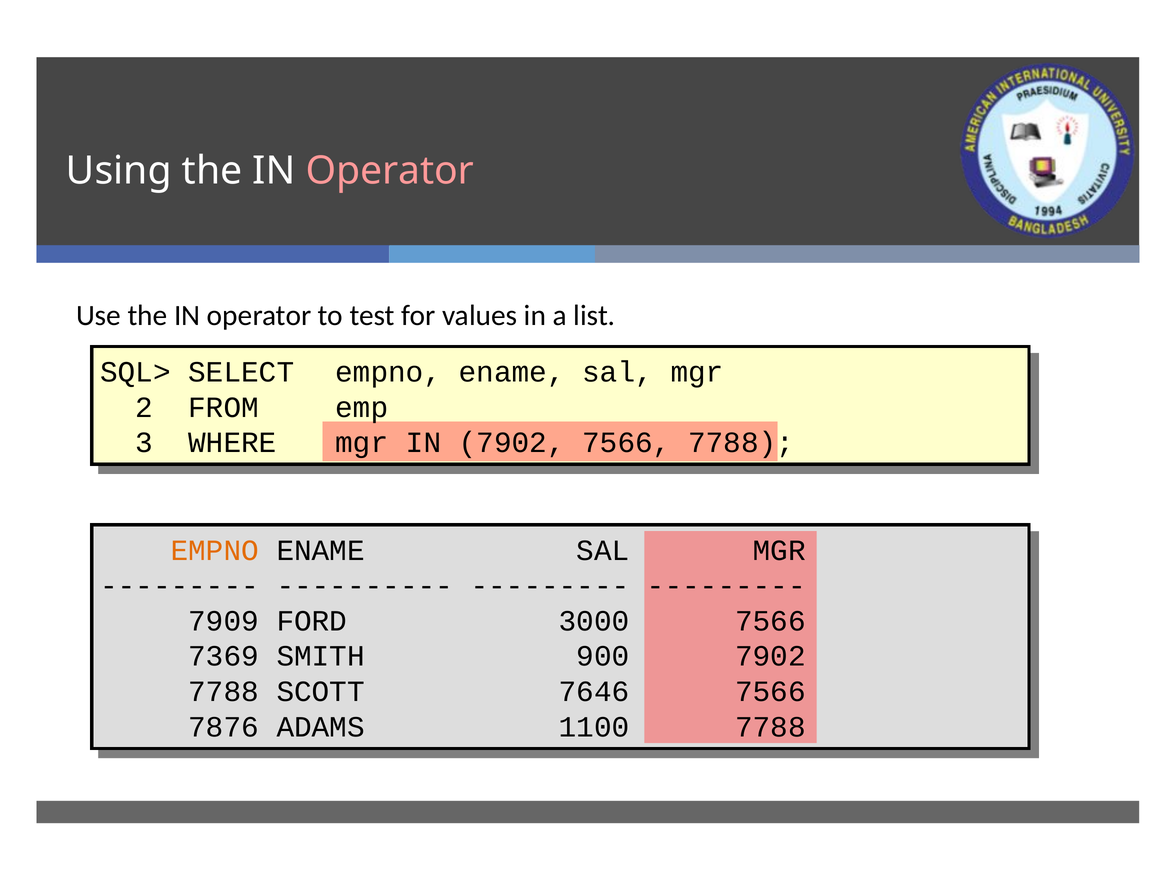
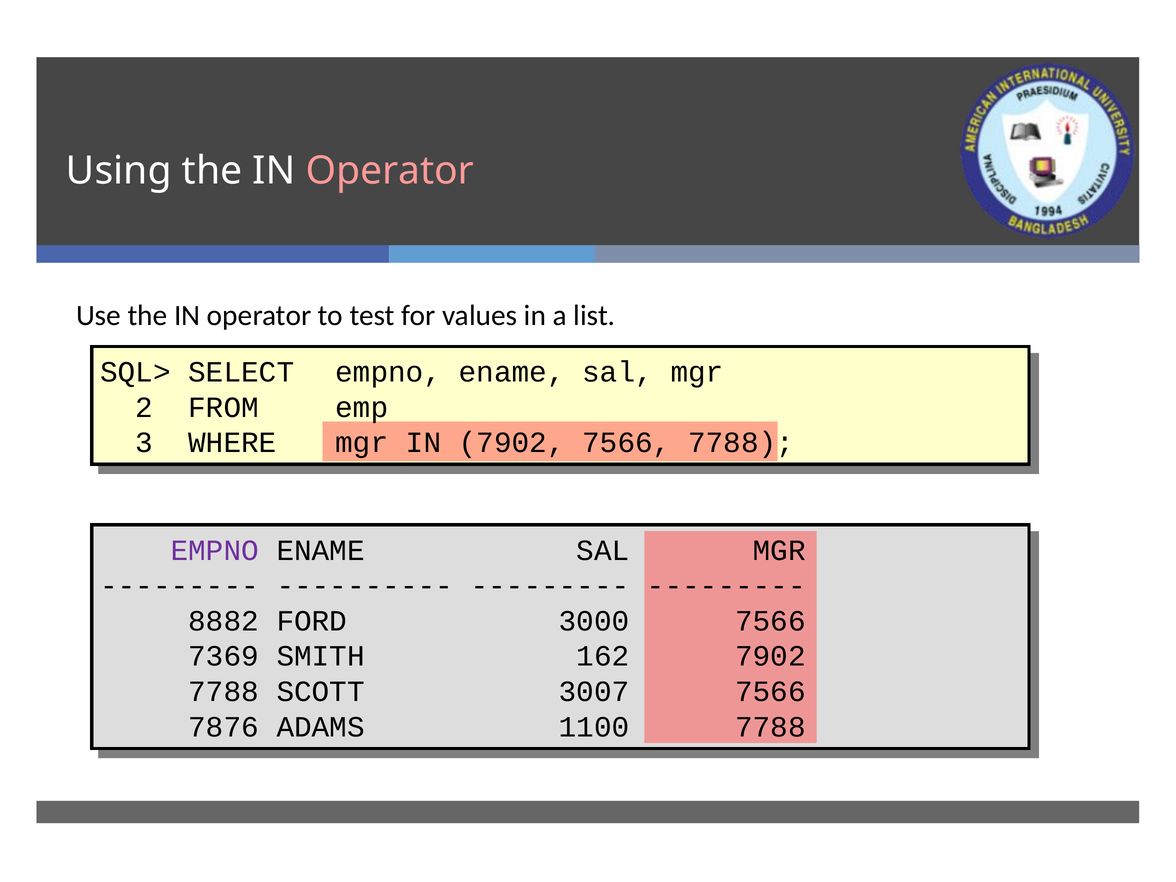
EMPNO colour: orange -> purple (215, 550)
7909: 7909 -> 8882 (224, 621)
900: 900 -> 162 (603, 656)
7646: 7646 -> 3007 (594, 692)
